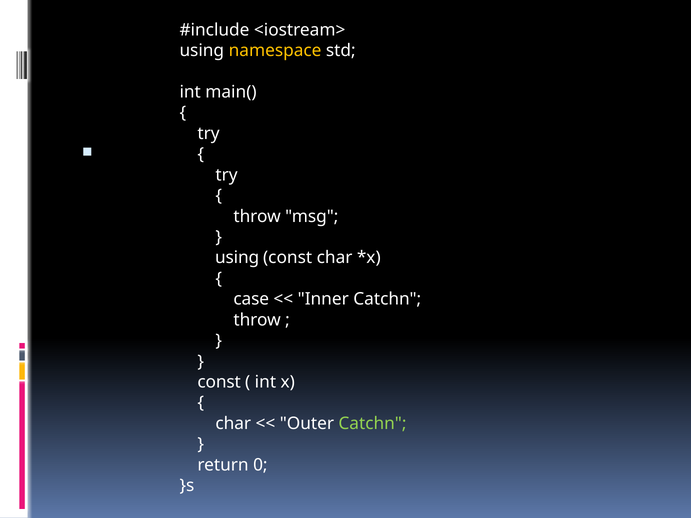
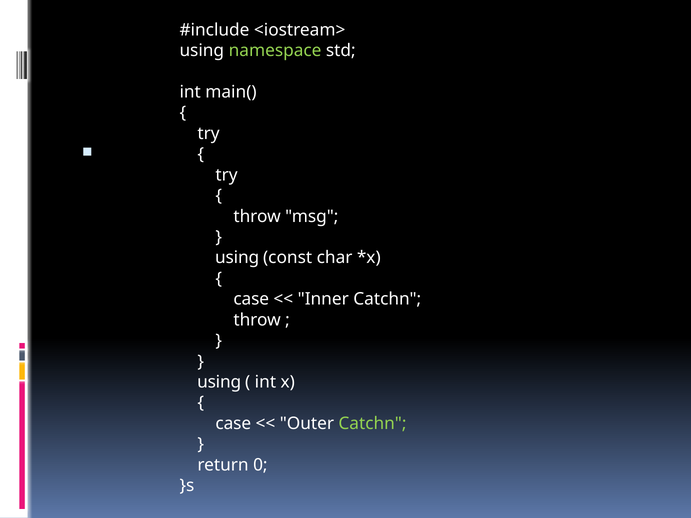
namespace colour: yellow -> light green (275, 51)
const: const -> using (219, 382)
char: char -> case (233, 424)
